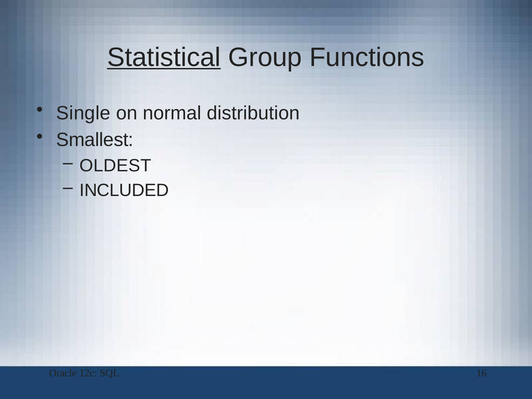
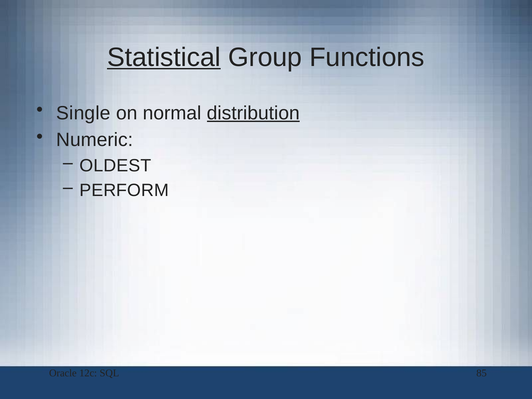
distribution underline: none -> present (253, 113)
Smallest: Smallest -> Numeric (95, 140)
INCLUDED: INCLUDED -> PERFORM (124, 190)
16: 16 -> 85 (482, 373)
